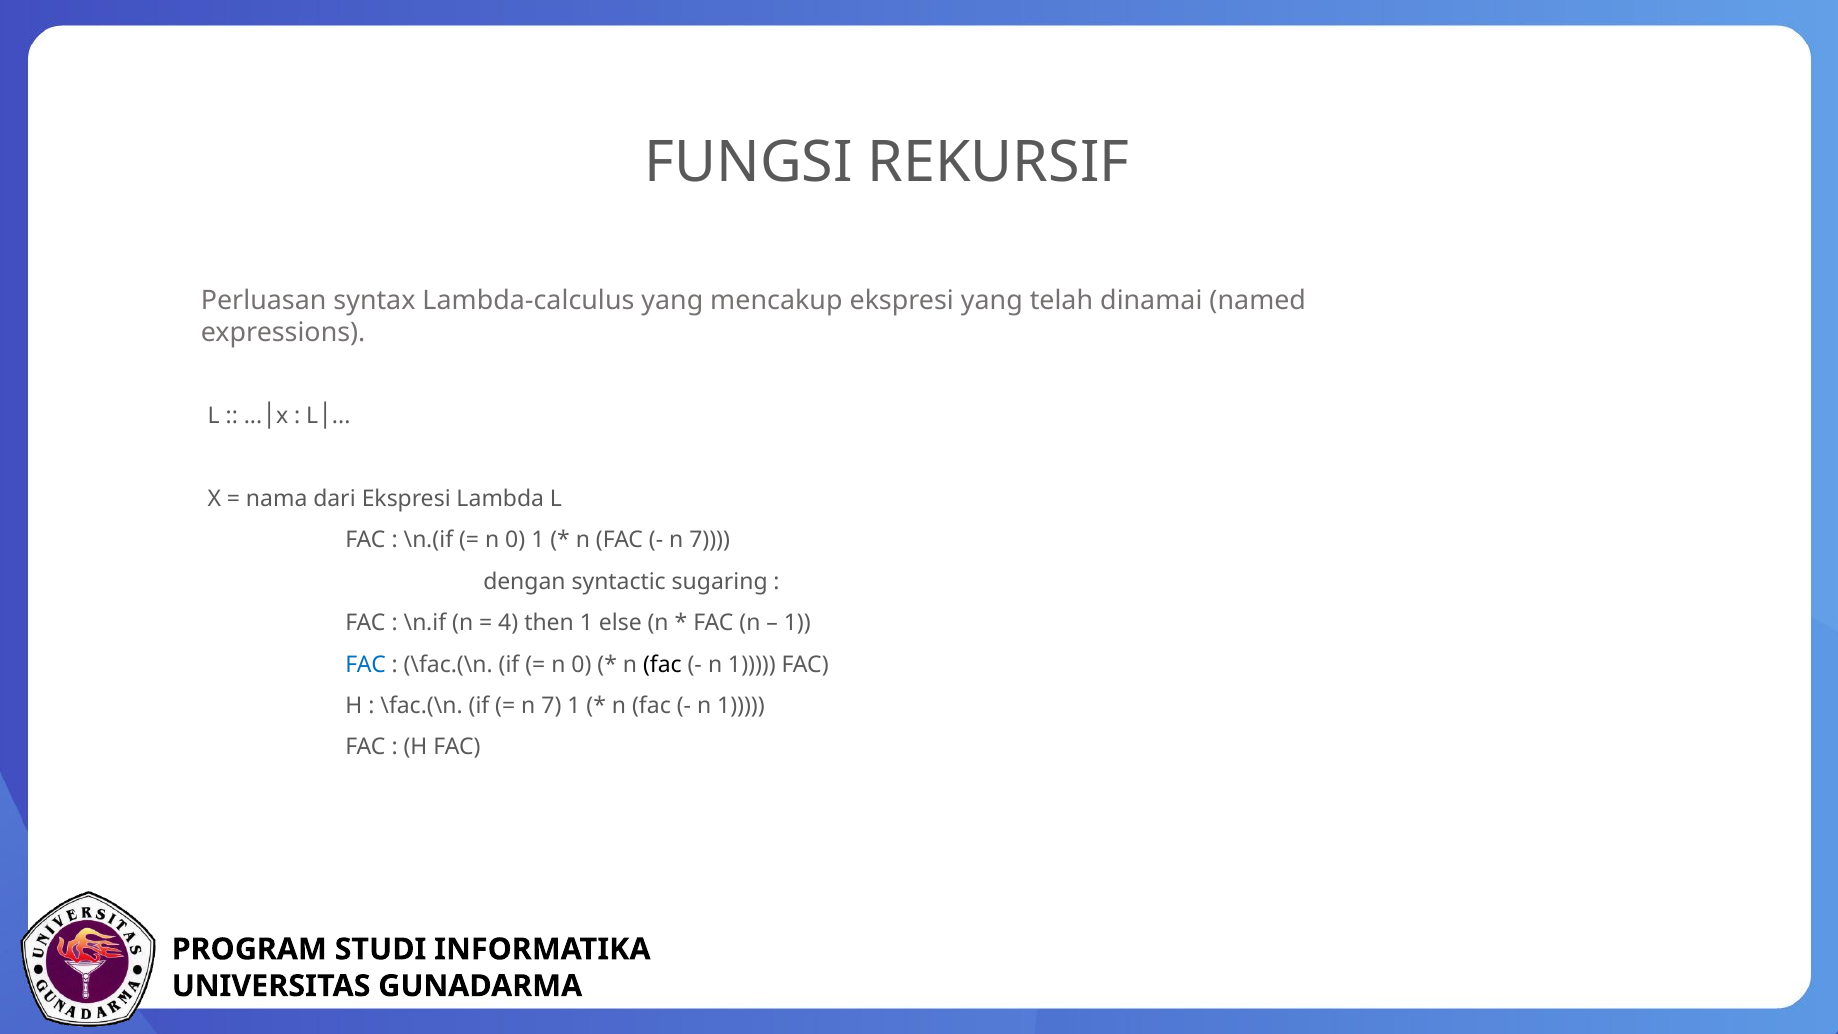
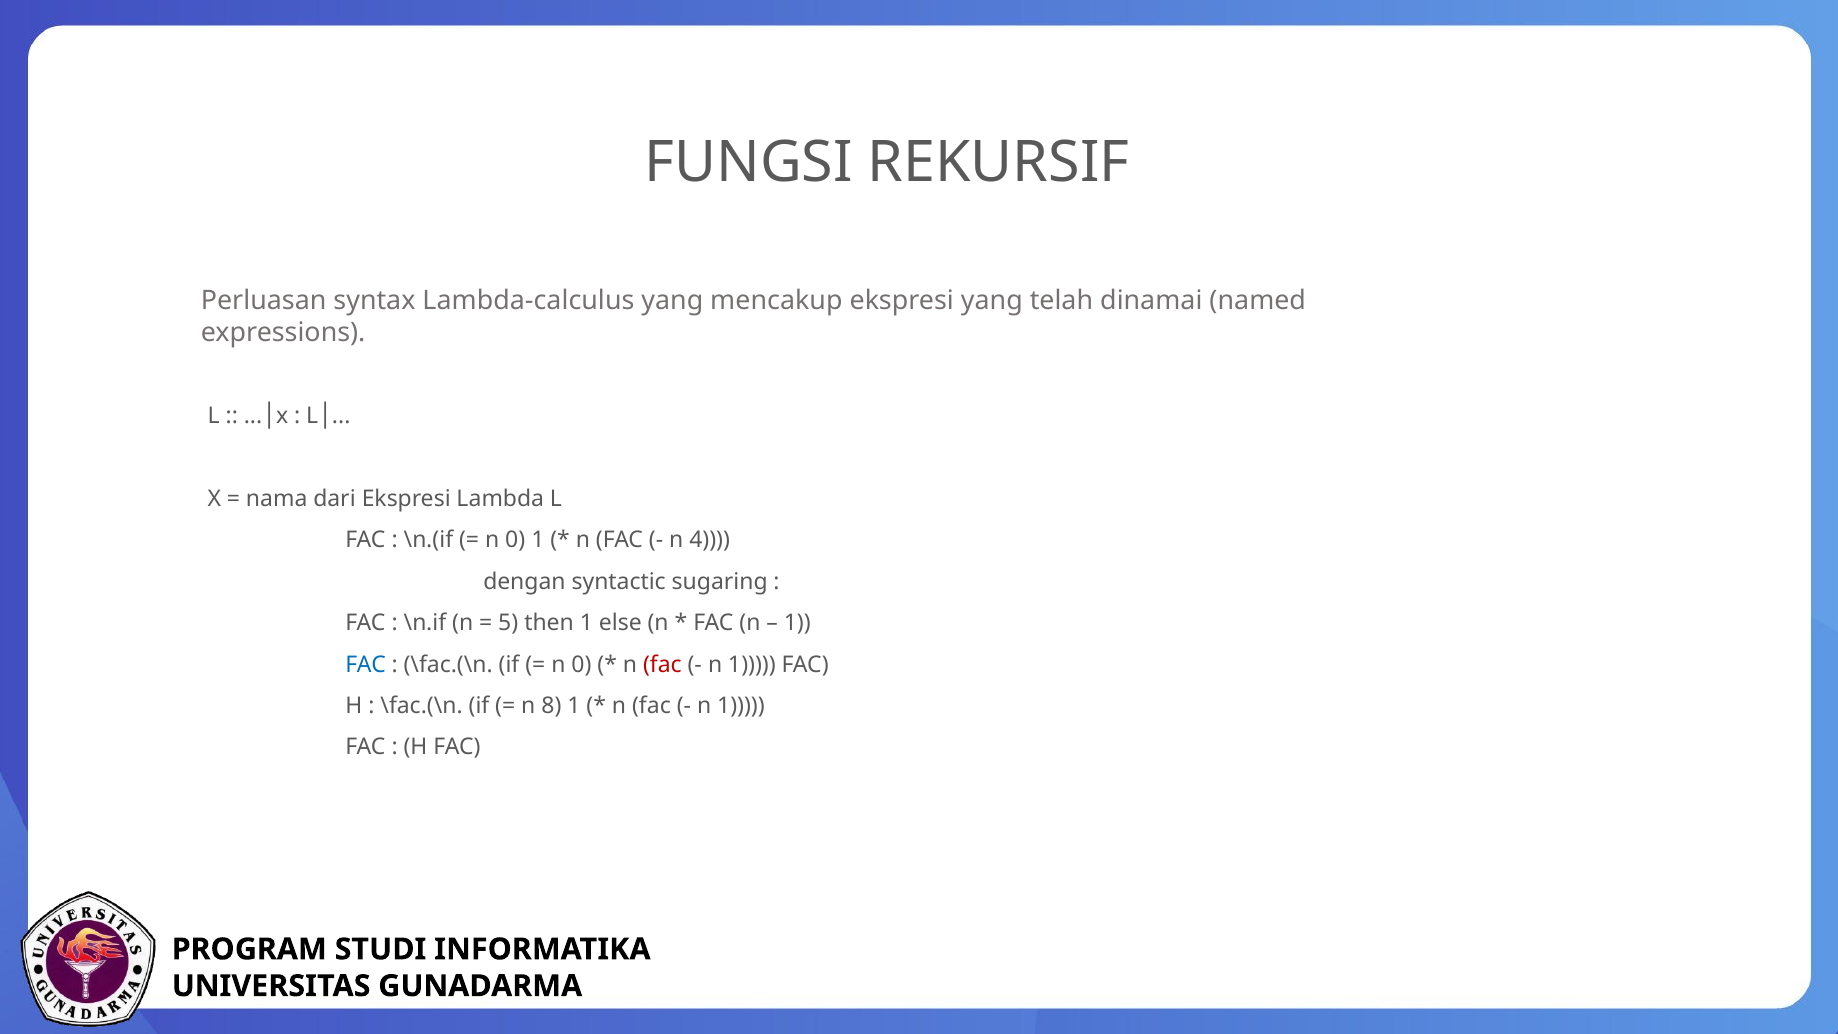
7: 7 -> 4 (710, 540)
4: 4 -> 5 (508, 623)
fac colour: black -> red (662, 664)
7: 7 -> 8 (551, 706)
